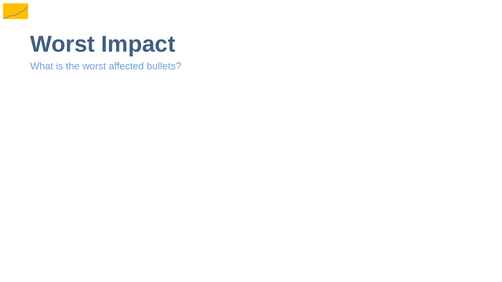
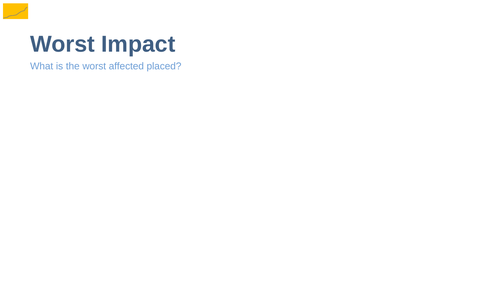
bullets: bullets -> placed (164, 66)
